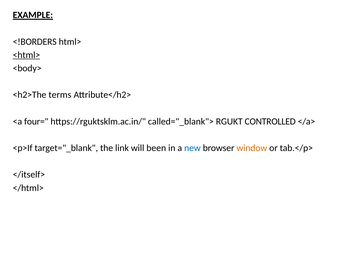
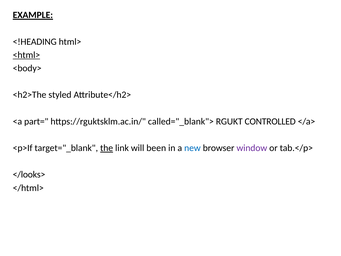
<!BORDERS: <!BORDERS -> <!HEADING (35, 42)
terms: terms -> styled (60, 95)
four=: four= -> part= (36, 121)
the underline: none -> present (107, 148)
window colour: orange -> purple (252, 148)
</itself>: </itself> -> </looks> (29, 174)
